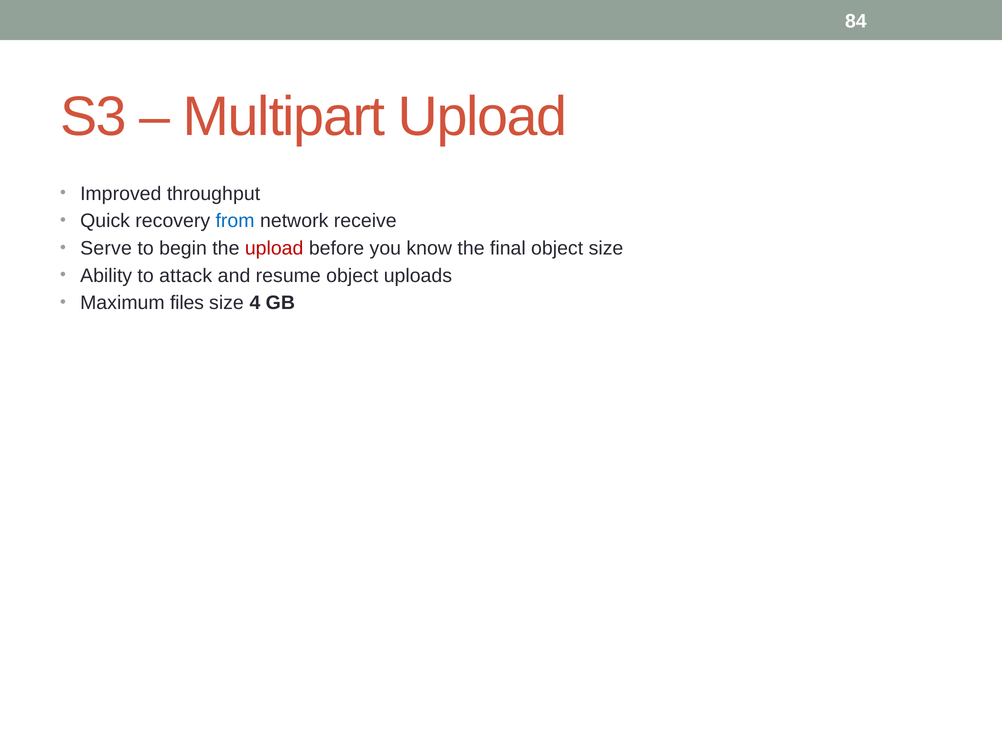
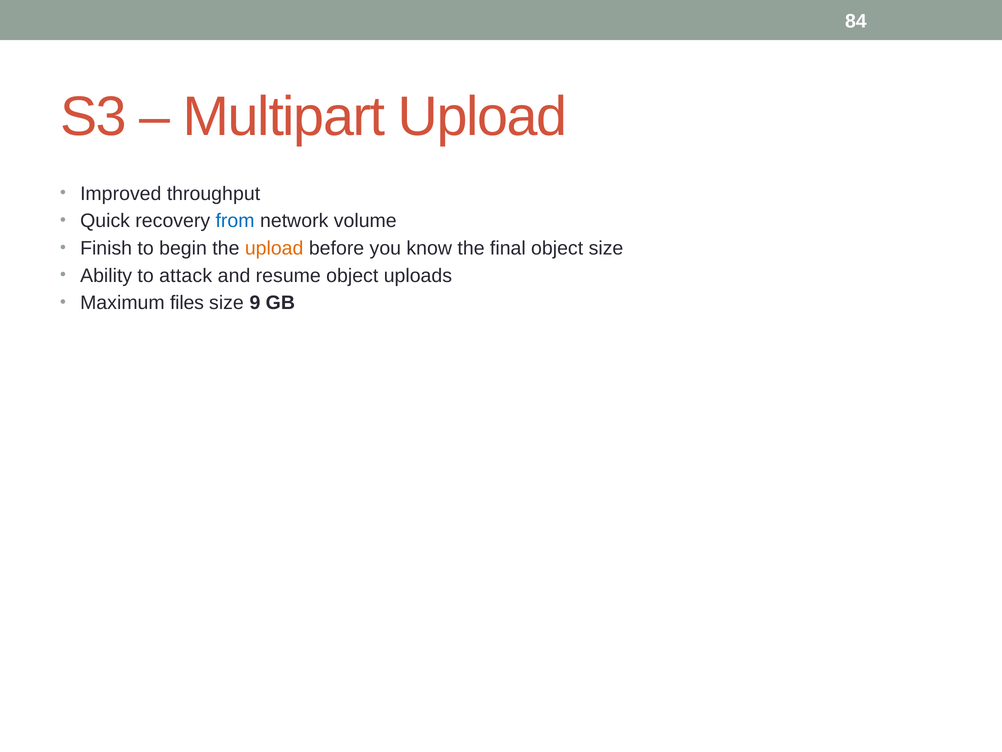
receive: receive -> volume (365, 221)
Serve: Serve -> Finish (106, 248)
upload colour: red -> orange (274, 248)
4: 4 -> 9 (255, 303)
